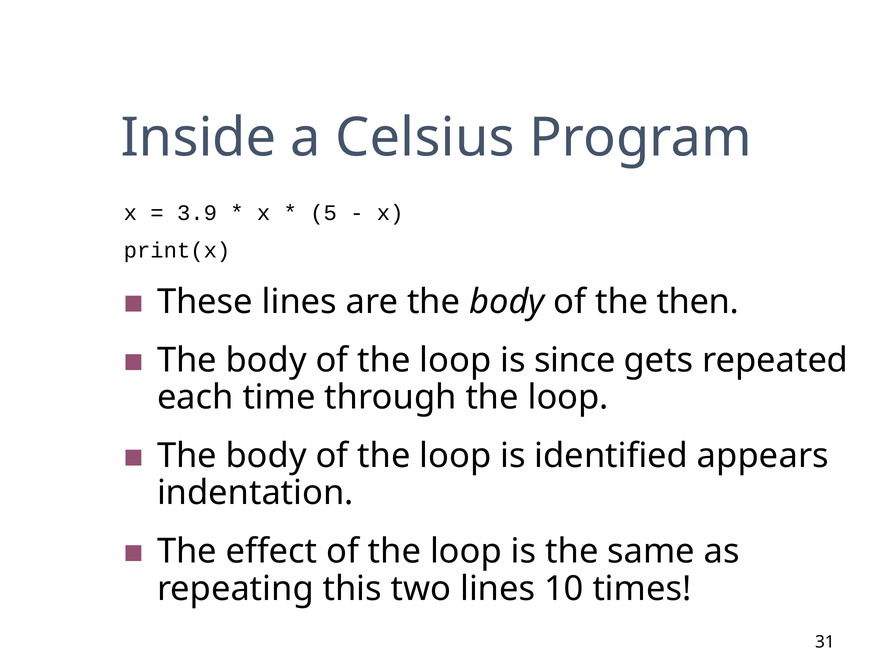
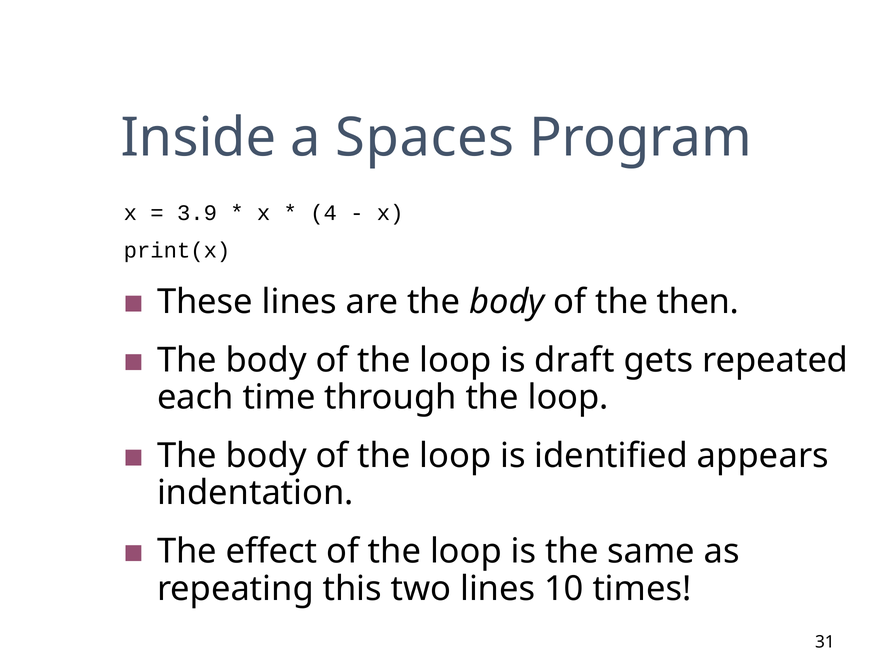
Celsius: Celsius -> Spaces (425, 138)
5: 5 -> 4 (324, 213)
since: since -> draft (574, 360)
